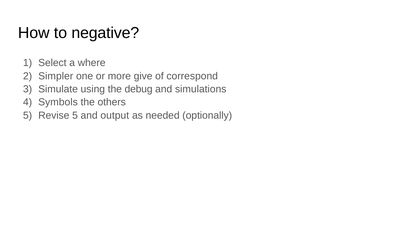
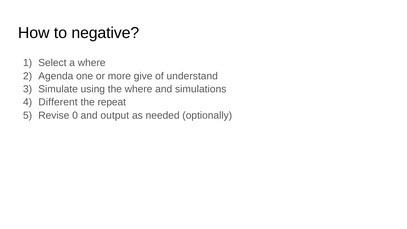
Simpler: Simpler -> Agenda (56, 76)
correspond: correspond -> understand (192, 76)
the debug: debug -> where (139, 89)
Symbols: Symbols -> Different (58, 102)
others: others -> repeat (112, 102)
Revise 5: 5 -> 0 (75, 115)
